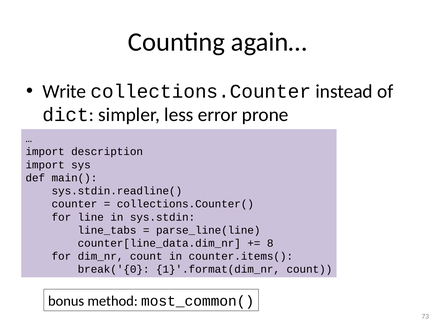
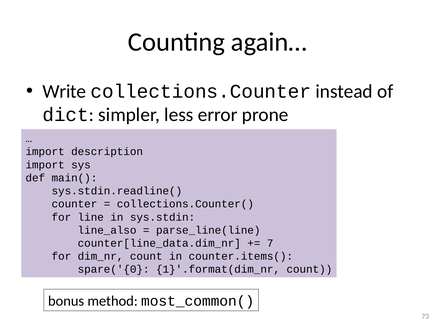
line_tabs: line_tabs -> line_also (107, 230)
8: 8 -> 7 (270, 243)
break('{0: break('{0 -> spare('{0 (114, 269)
